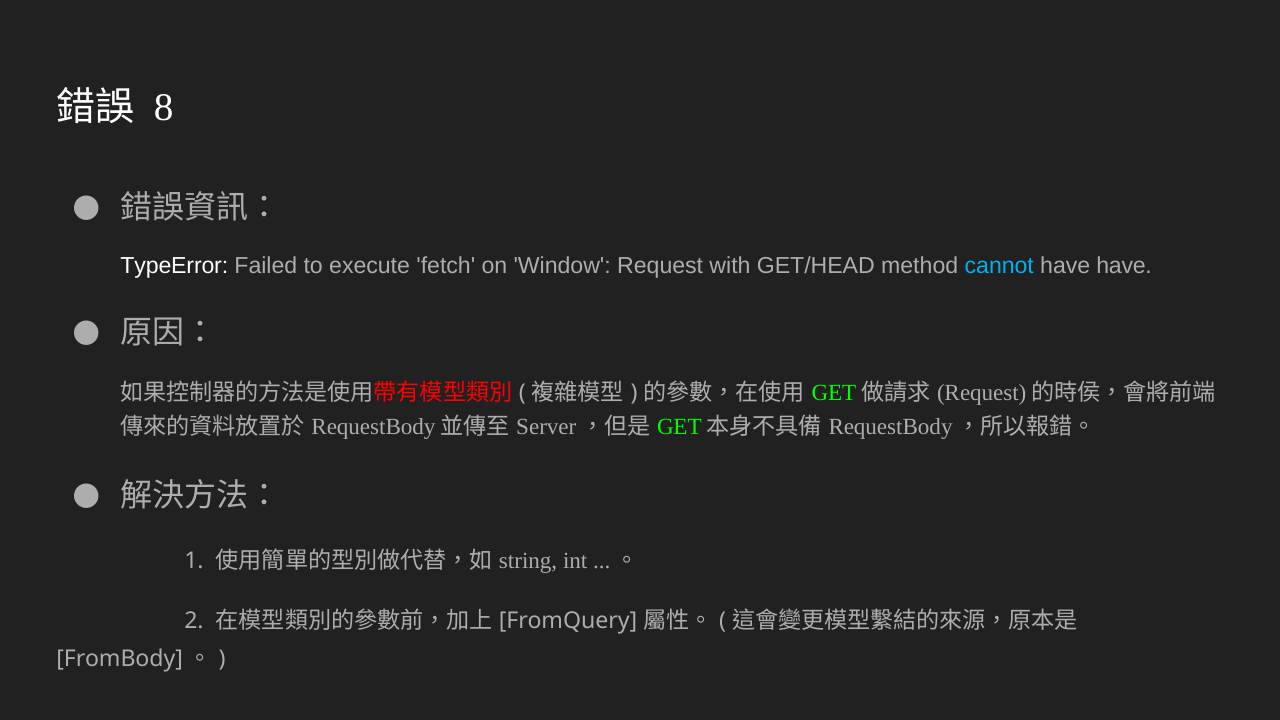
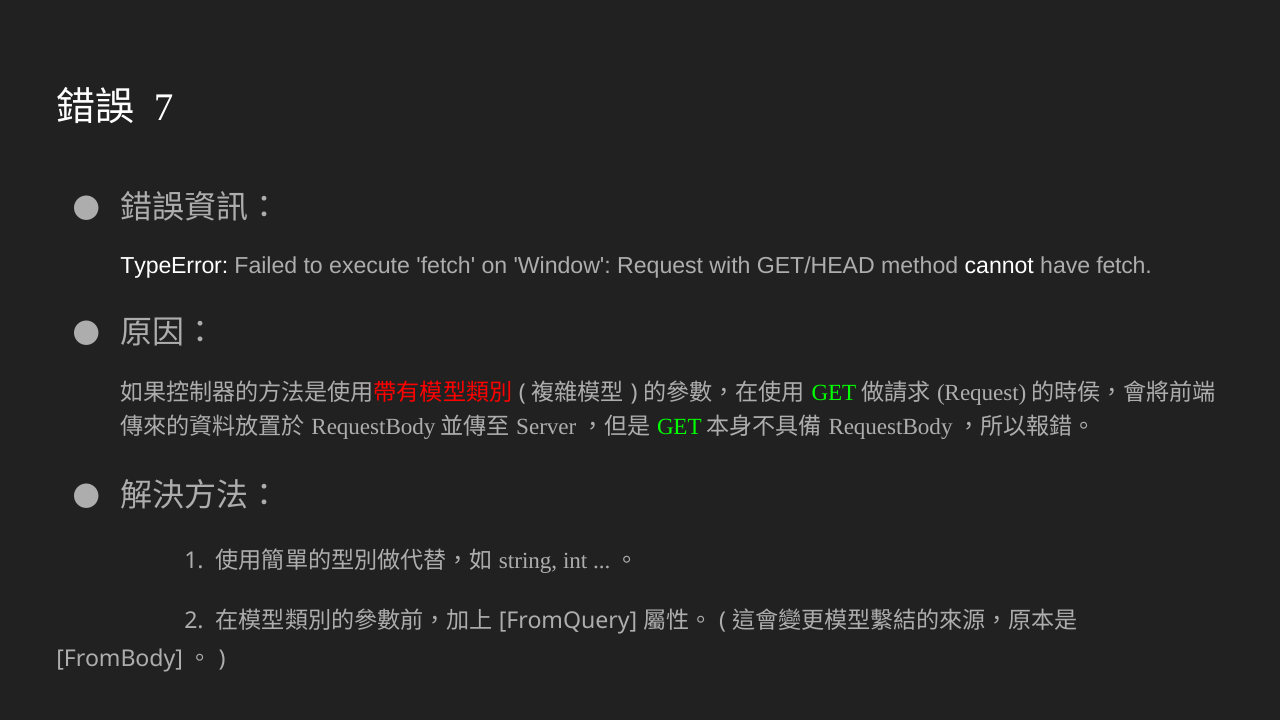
8: 8 -> 7 (164, 107)
cannot colour: light blue -> white (999, 266)
have have: have -> fetch (1124, 266)
